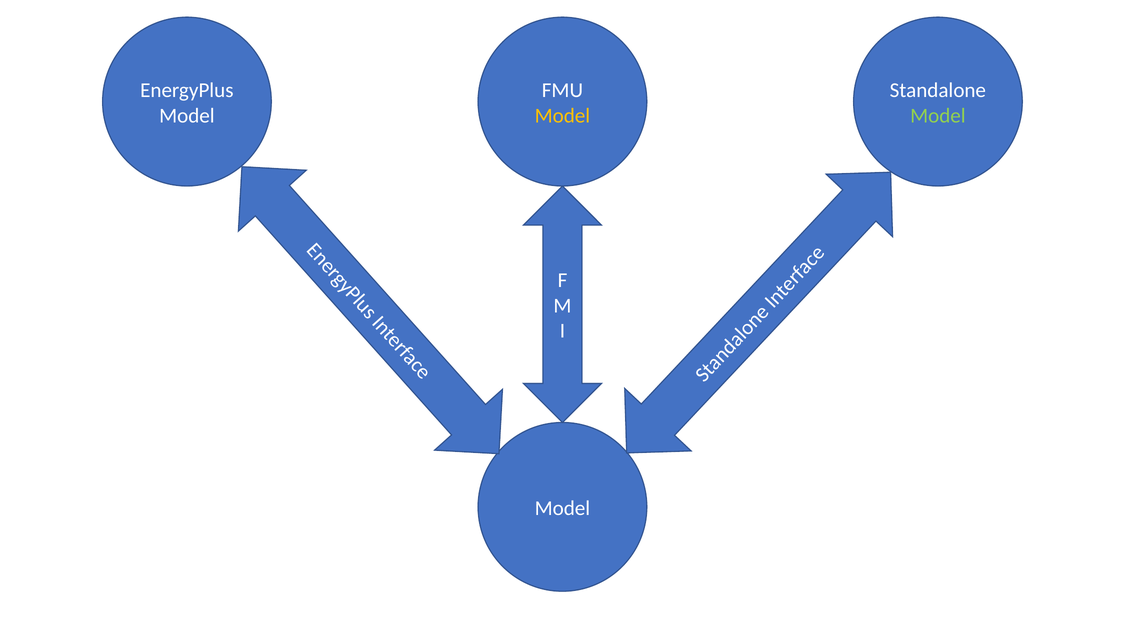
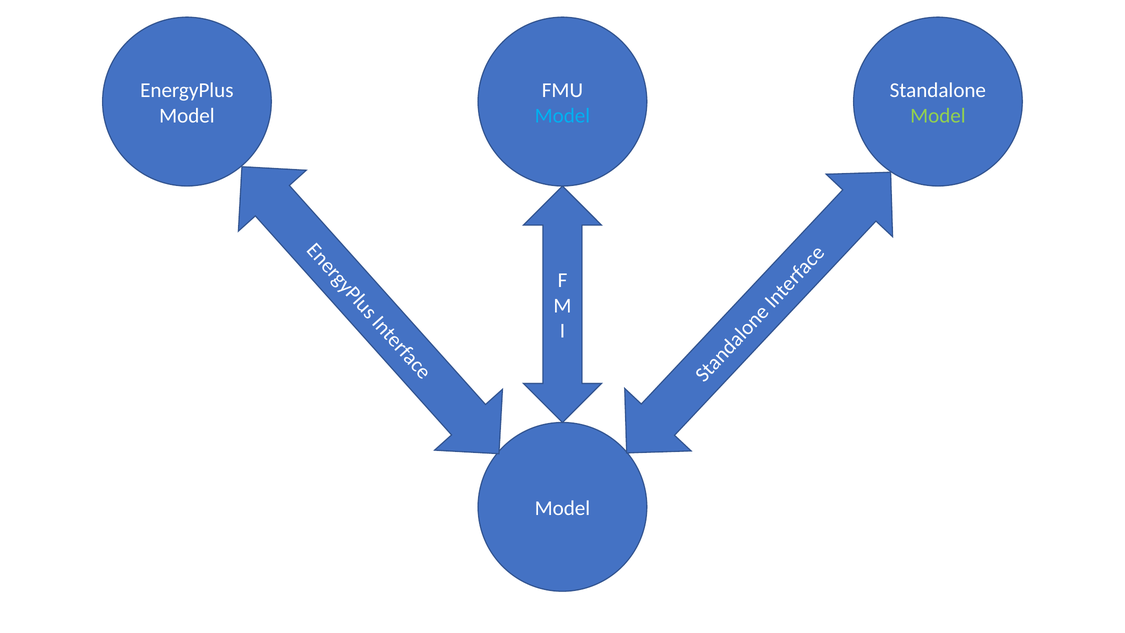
Model colour: yellow -> light blue (562, 116)
